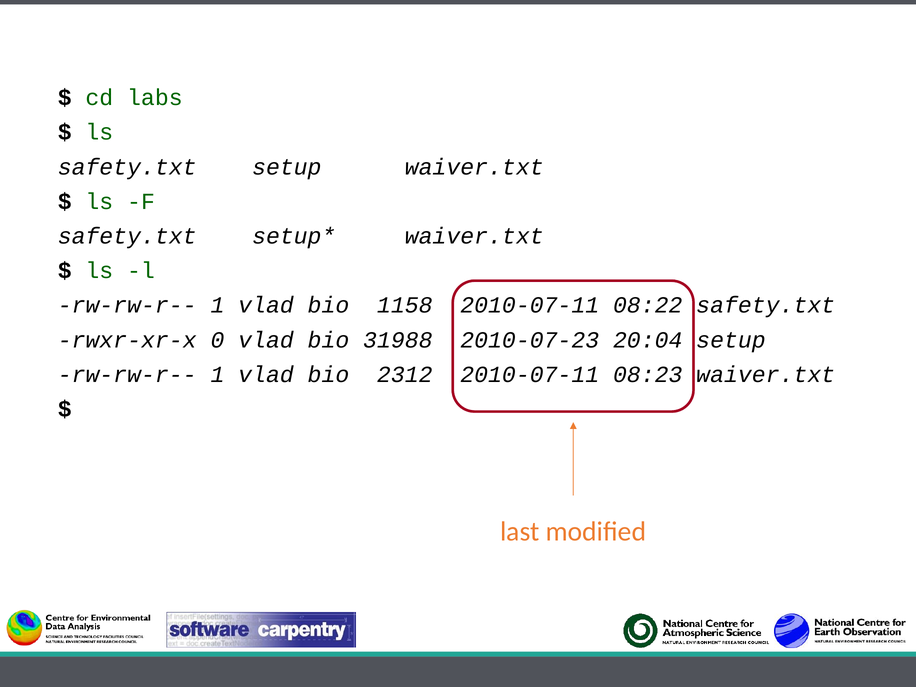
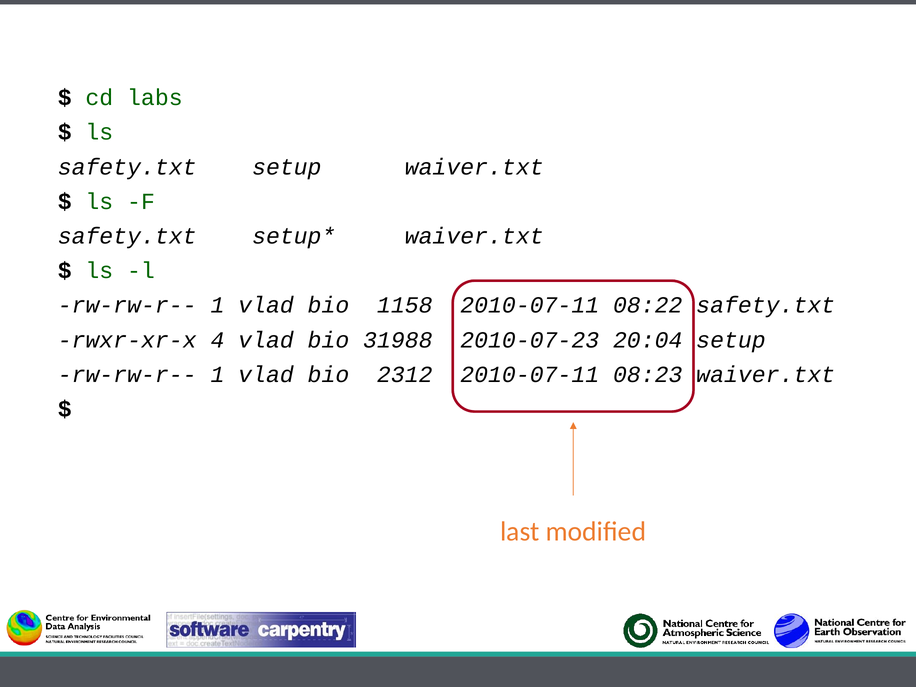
0: 0 -> 4 (217, 340)
